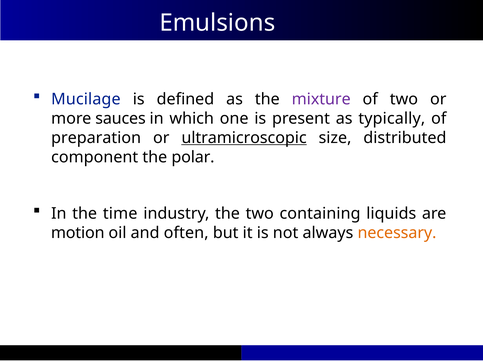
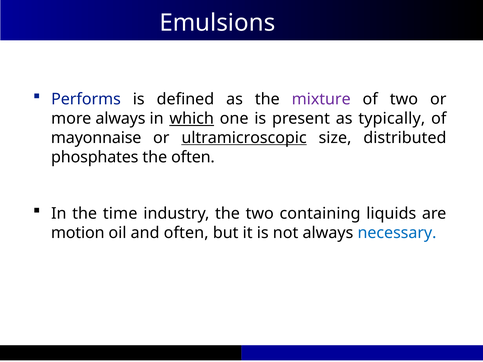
Mucilage: Mucilage -> Performs (86, 99)
more sauces: sauces -> always (121, 119)
which underline: none -> present (192, 119)
preparation: preparation -> mayonnaise (96, 138)
component: component -> phosphates (95, 157)
the polar: polar -> often (193, 157)
necessary colour: orange -> blue (397, 233)
